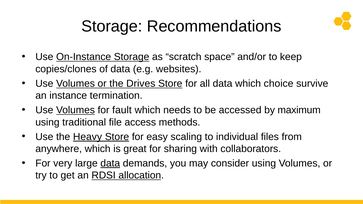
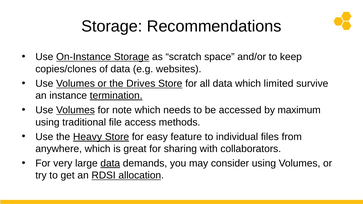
choice: choice -> limited (279, 84)
termination underline: none -> present (116, 96)
fault: fault -> note (122, 110)
scaling: scaling -> feature (186, 137)
